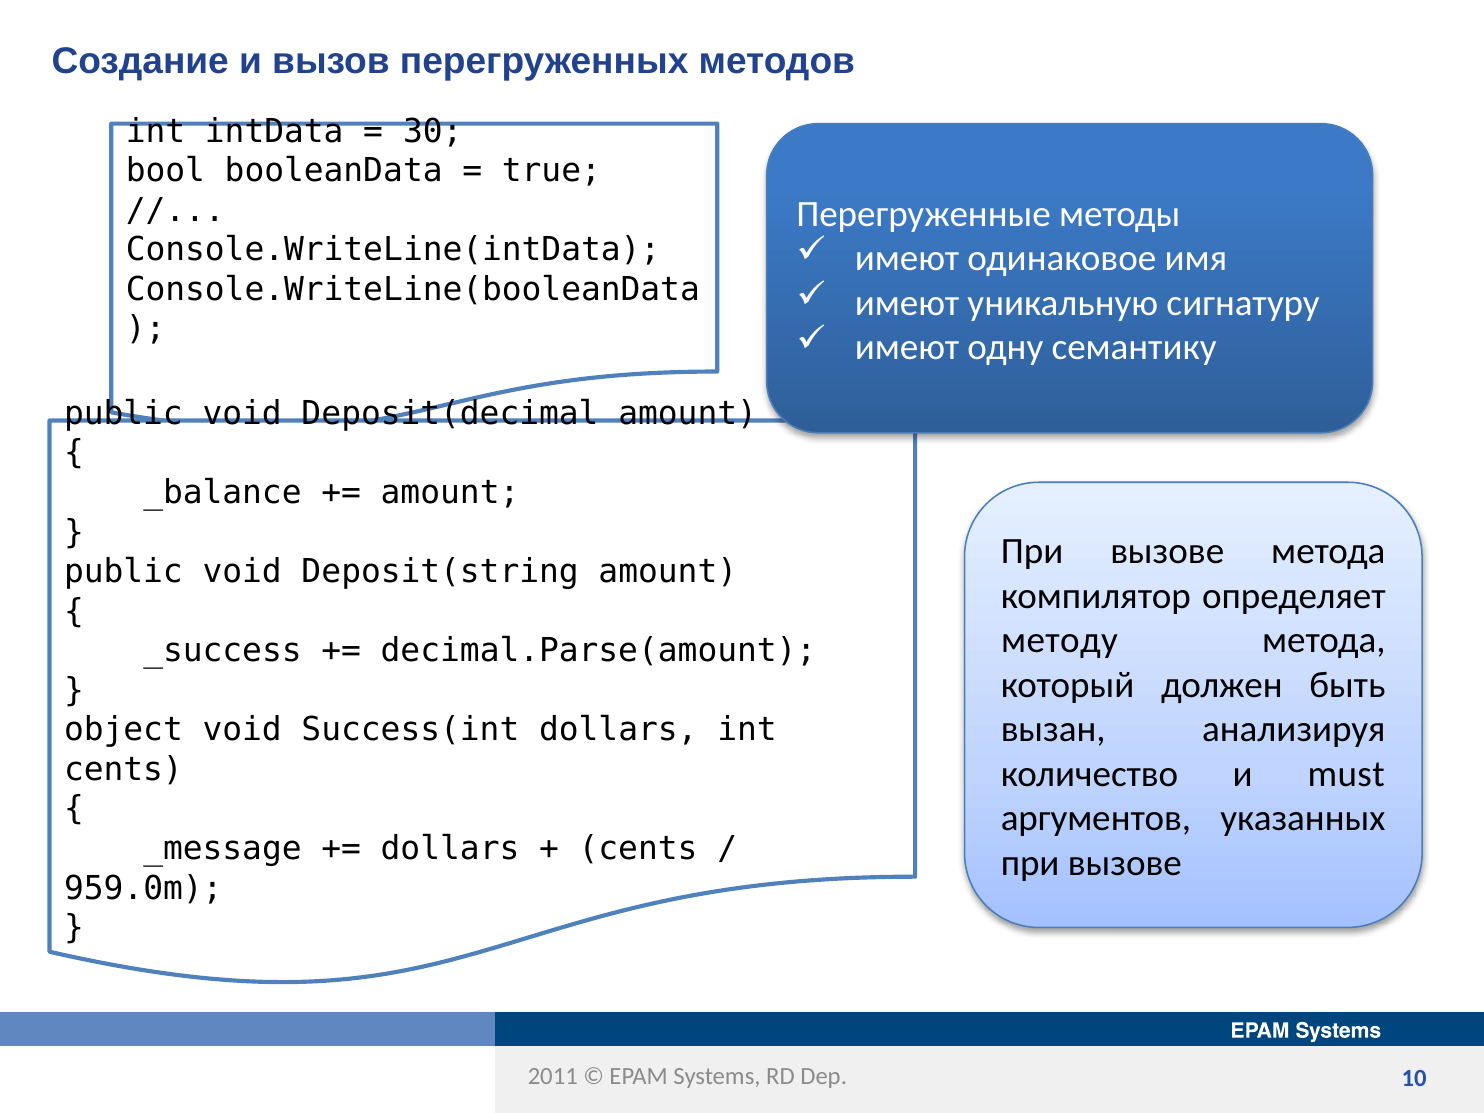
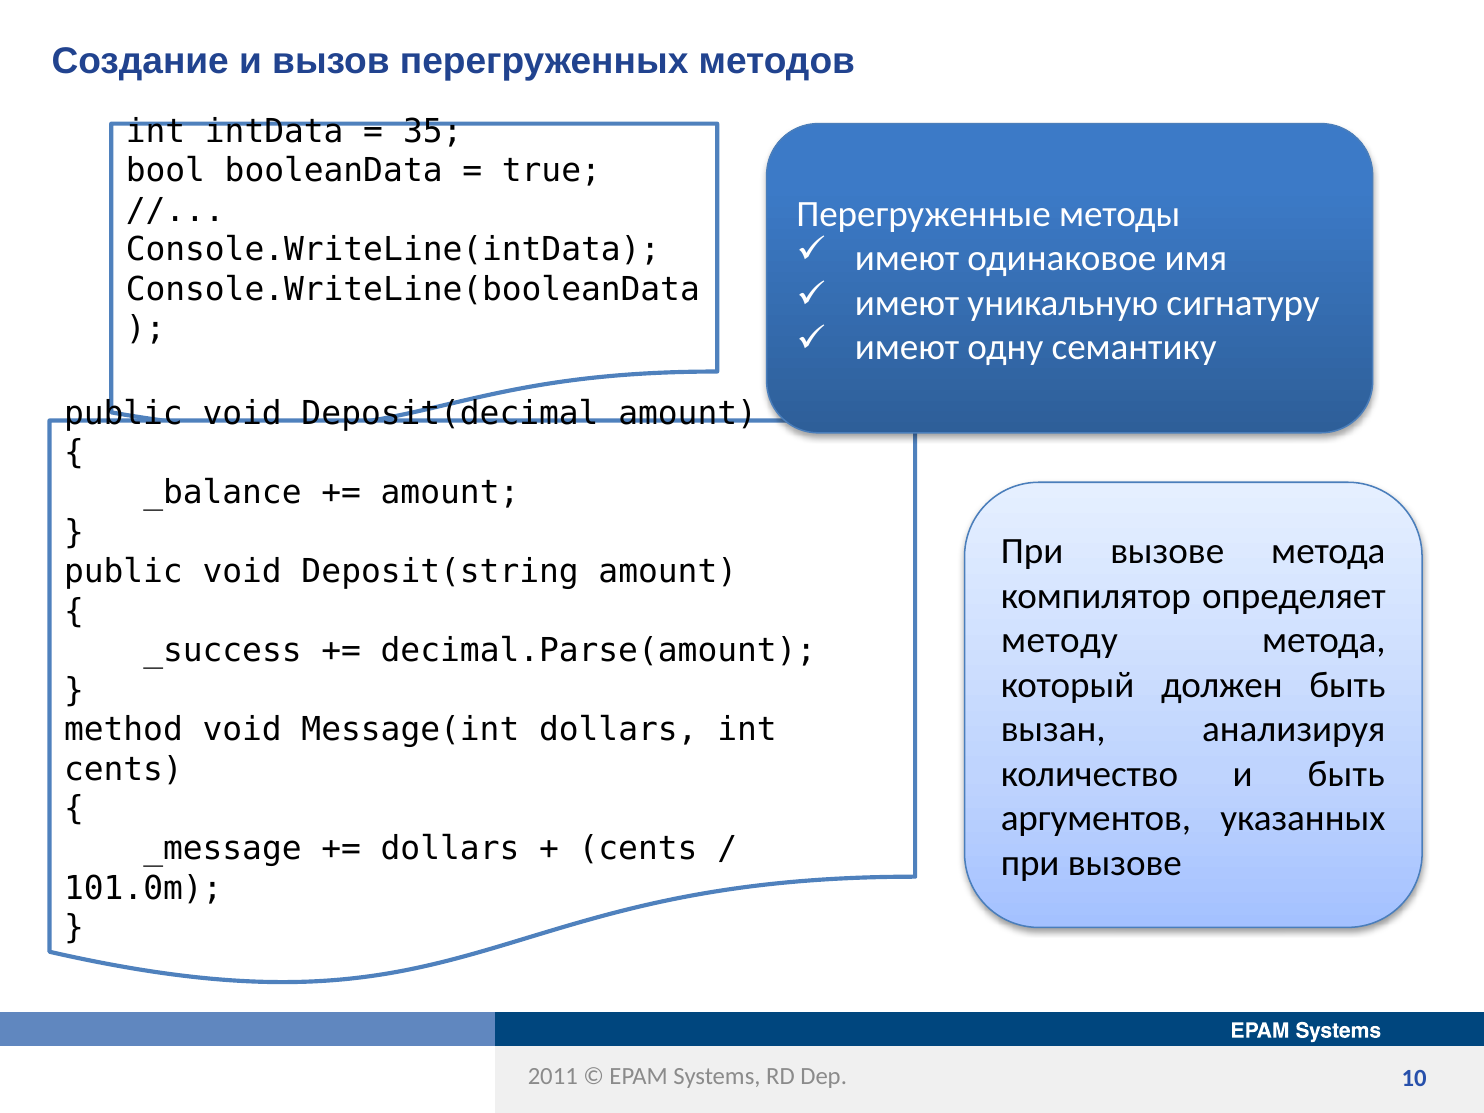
30: 30 -> 35 (433, 131)
object: object -> method (123, 730)
Success(int: Success(int -> Message(int (410, 730)
и must: must -> быть (1346, 774)
959.0m: 959.0m -> 101.0m (143, 888)
